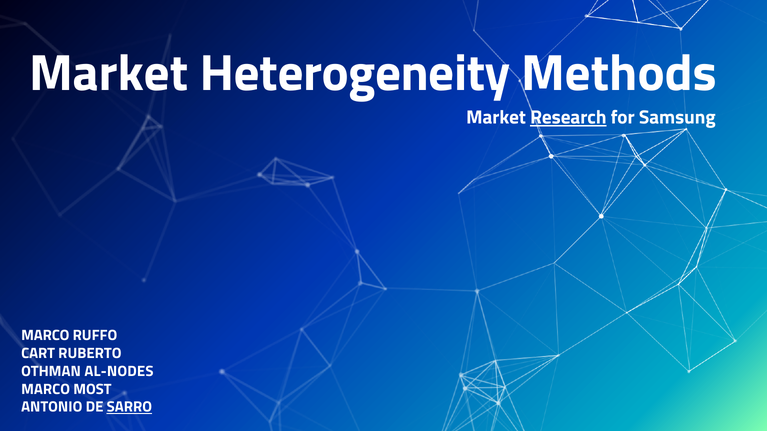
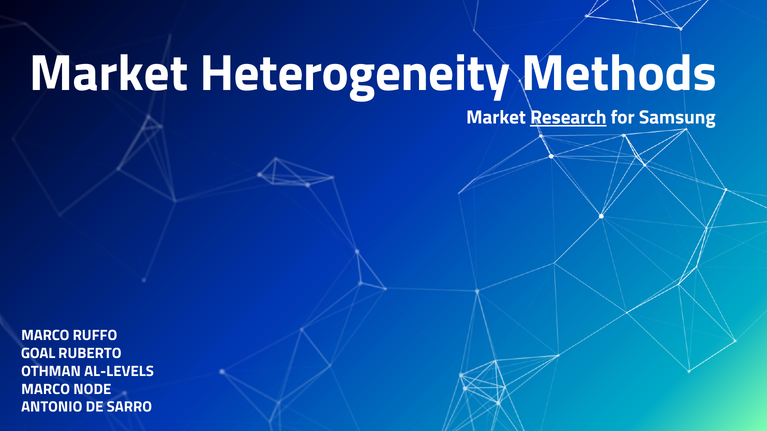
CART: CART -> GOAL (38, 354)
AL-NODES: AL-NODES -> AL-LEVELS (119, 372)
MOST: MOST -> NODE (92, 390)
SARRO underline: present -> none (129, 408)
